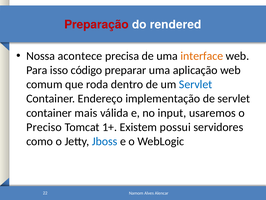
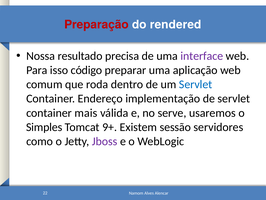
acontece: acontece -> resultado (80, 56)
interface colour: orange -> purple (202, 56)
input: input -> serve (172, 113)
Preciso: Preciso -> Simples (44, 127)
1+: 1+ -> 9+ (110, 127)
possui: possui -> sessão (175, 127)
Jboss colour: blue -> purple (105, 141)
